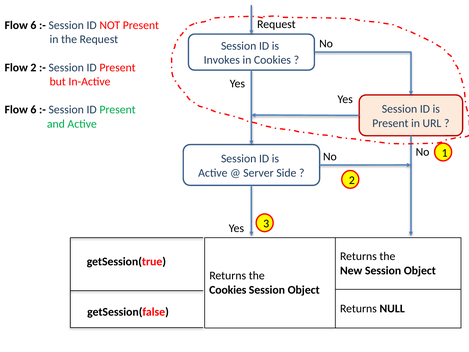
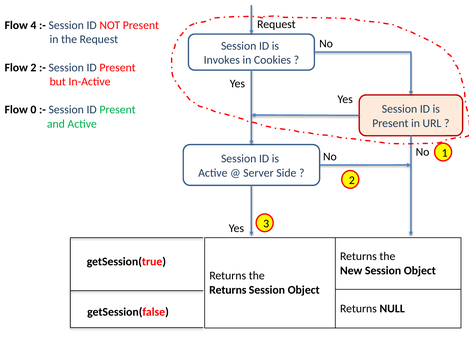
6: 6 -> 4 (33, 25)
6: 6 -> 0 (33, 110)
Cookies: Cookies -> Returns (228, 290)
